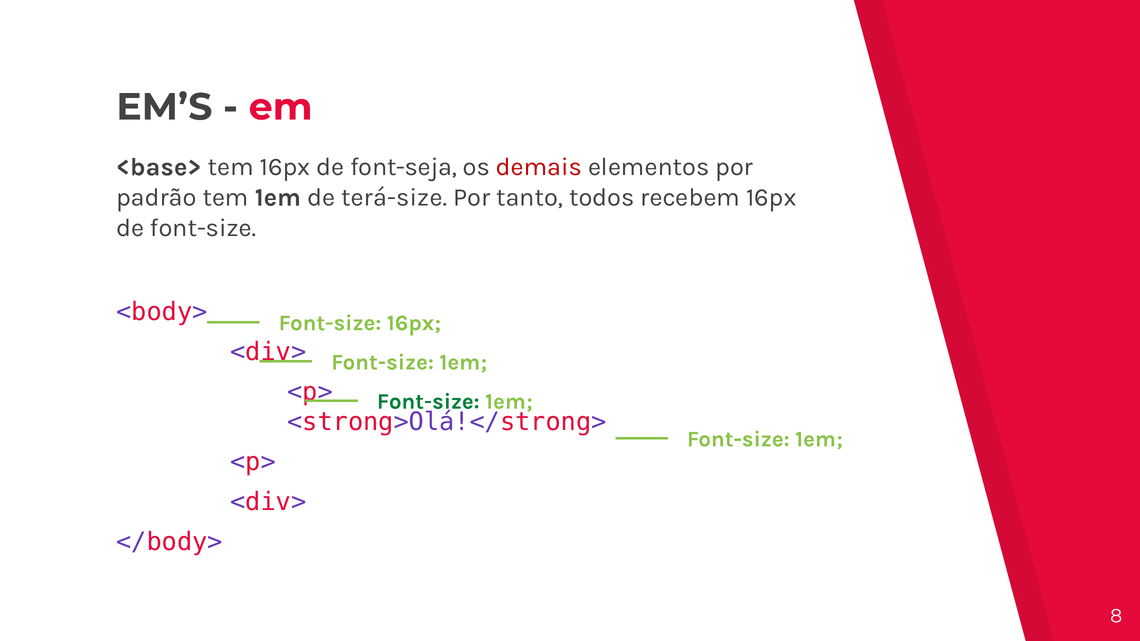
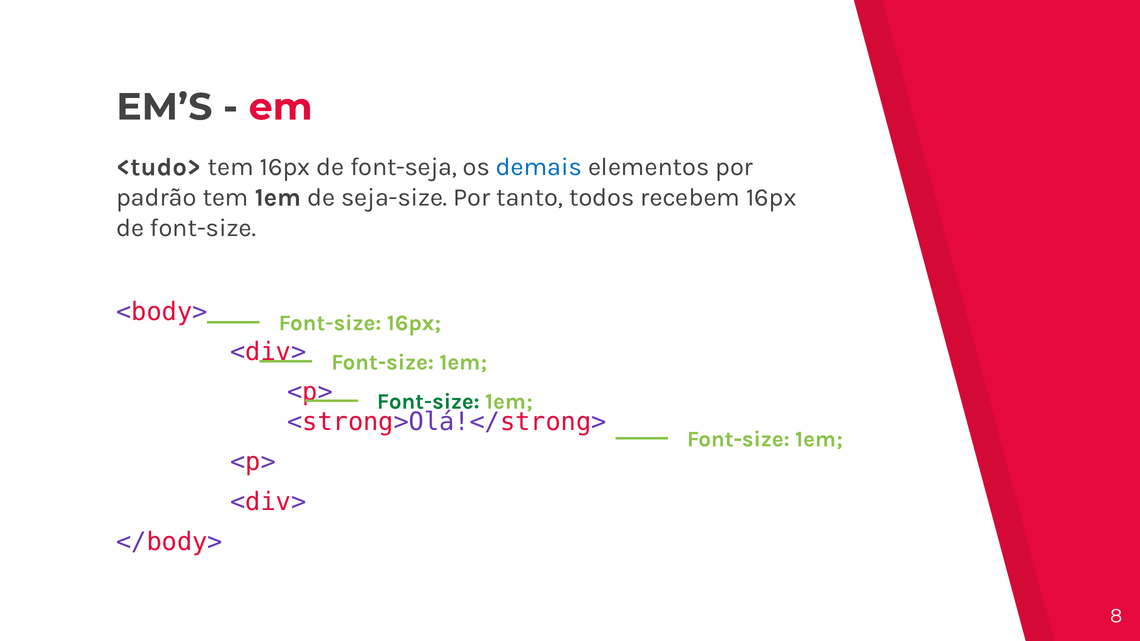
<base>: <base> -> <tudo> (159, 167)
demais colour: red -> blue (539, 167)
terá-size: terá-size -> seja-size (394, 197)
